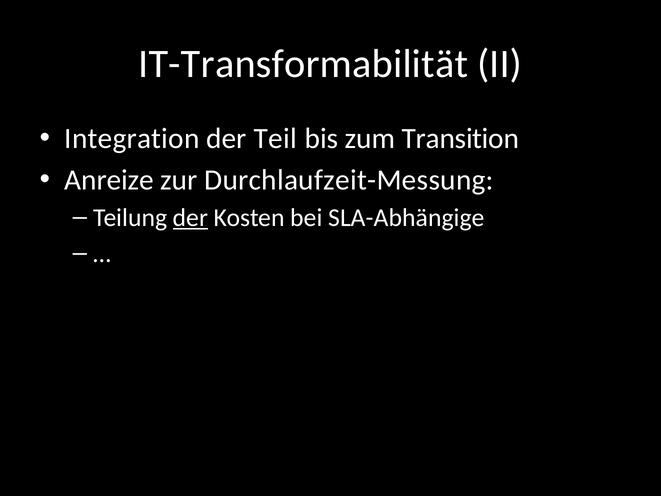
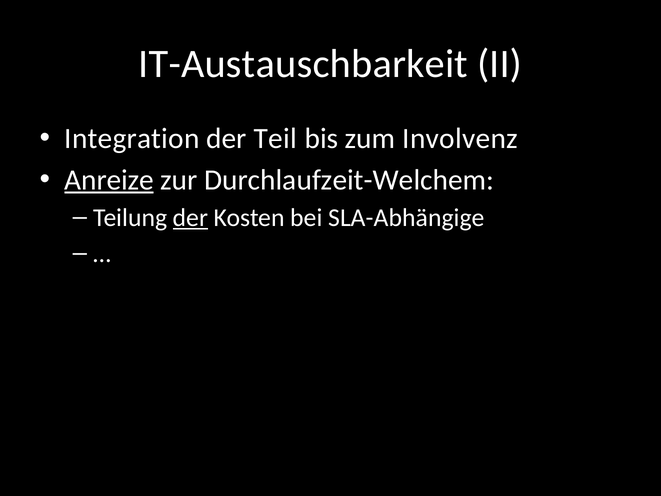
IT-Transformabilität: IT-Transformabilität -> IT-Austauschbarkeit (303, 64)
Transition: Transition -> Involvenz (460, 139)
Anreize underline: none -> present (109, 180)
Durchlaufzeit-Messung: Durchlaufzeit-Messung -> Durchlaufzeit-Welchem (349, 180)
